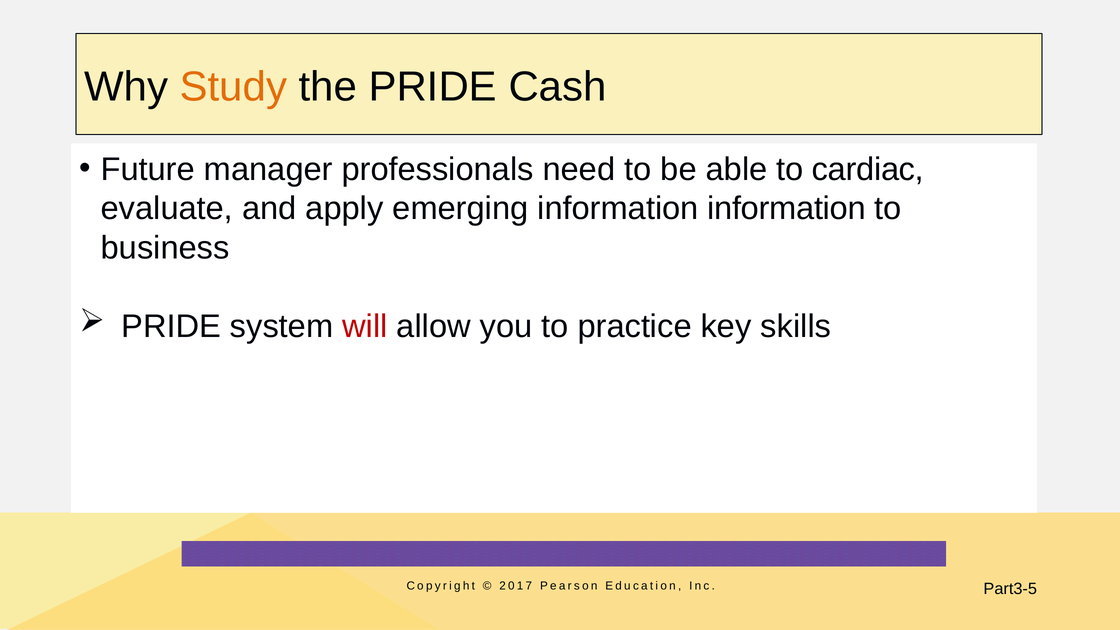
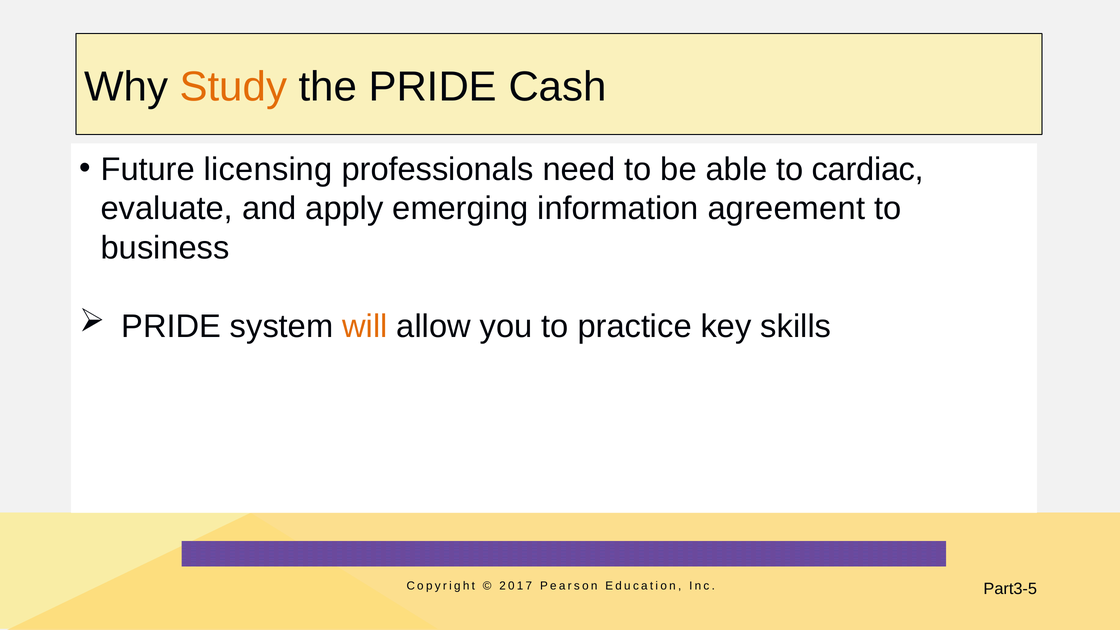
manager: manager -> licensing (268, 169)
information information: information -> agreement (786, 209)
will colour: red -> orange (365, 326)
